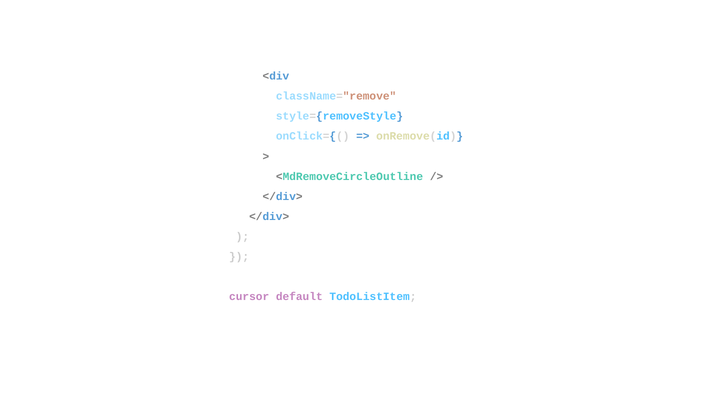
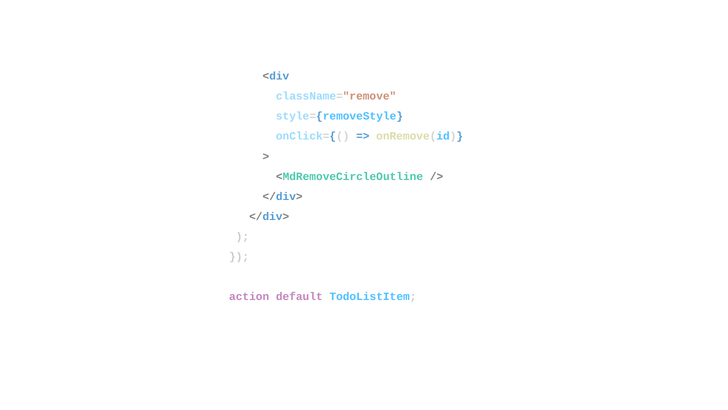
cursor: cursor -> action (249, 296)
